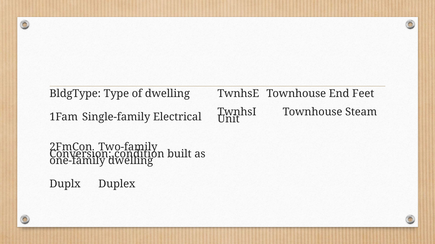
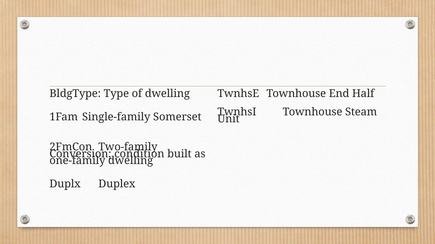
Feet: Feet -> Half (363, 94)
Electrical: Electrical -> Somerset (177, 117)
